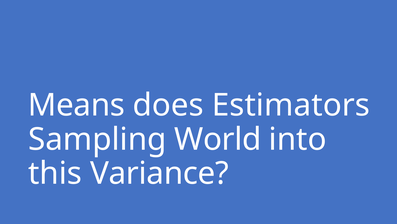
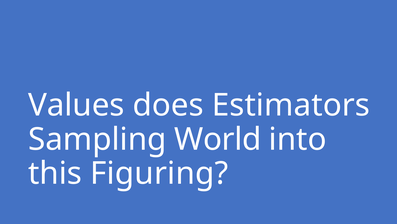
Means: Means -> Values (76, 105)
Variance: Variance -> Figuring (159, 173)
